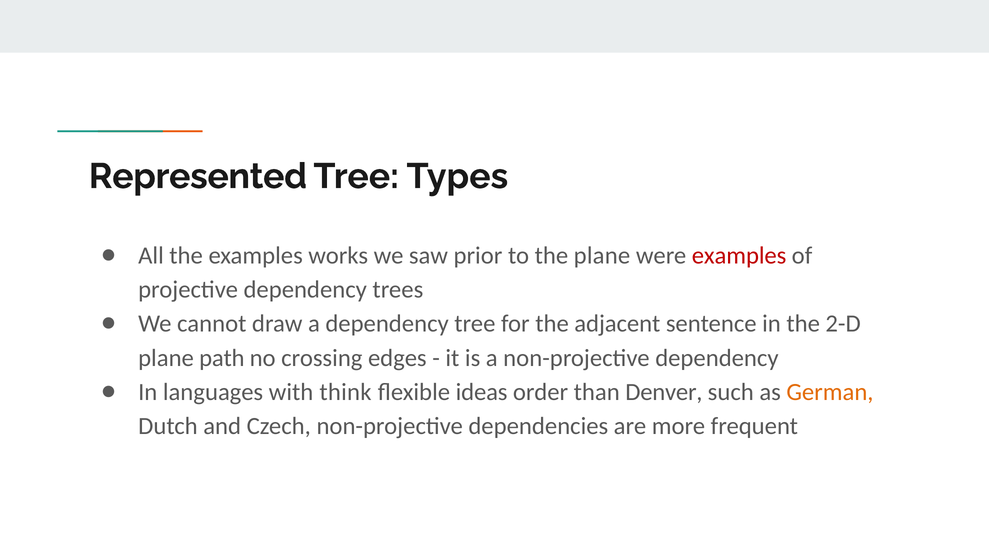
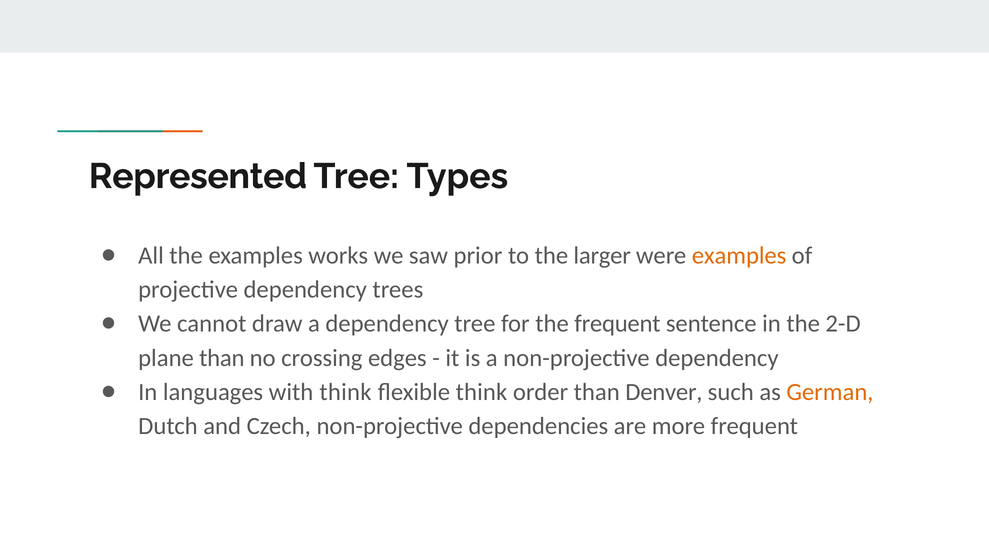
the plane: plane -> larger (602, 256)
examples colour: red -> orange (739, 256)
the adjacent: adjacent -> frequent (617, 324)
plane path: path -> than (222, 358)
flexible ideas: ideas -> think (481, 392)
